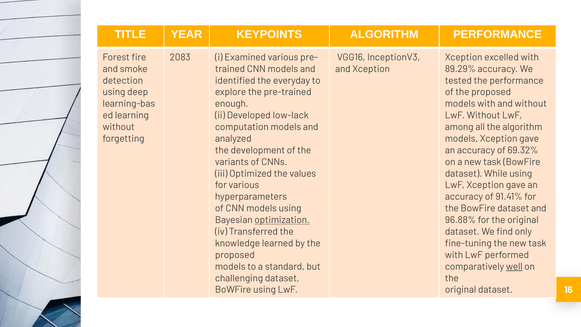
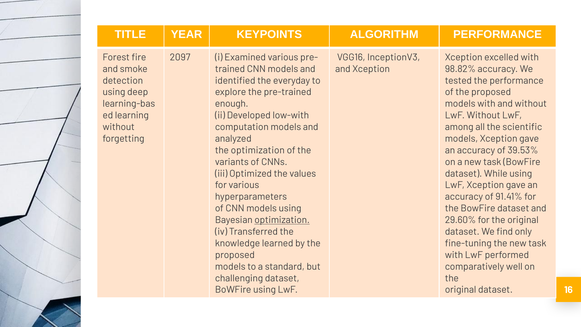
2083: 2083 -> 2097 (180, 57)
89.29%: 89.29% -> 98.82% (460, 69)
low-lack: low-lack -> low-with (291, 115)
the algorithm: algorithm -> scientific (522, 127)
the development: development -> optimization (258, 150)
69.32%: 69.32% -> 39.53% (523, 150)
96.88%: 96.88% -> 29.60% (460, 220)
well underline: present -> none (514, 266)
